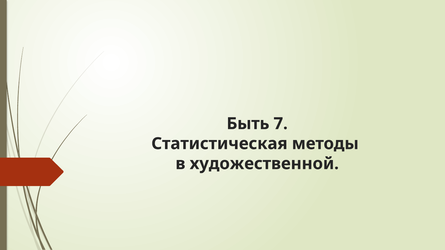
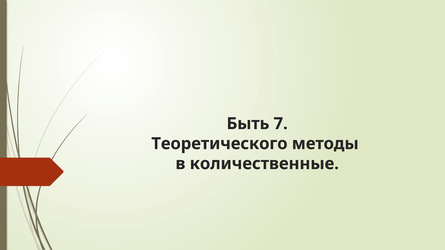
Статистическая: Статистическая -> Теоретического (219, 144)
художественной: художественной -> количественные (264, 164)
